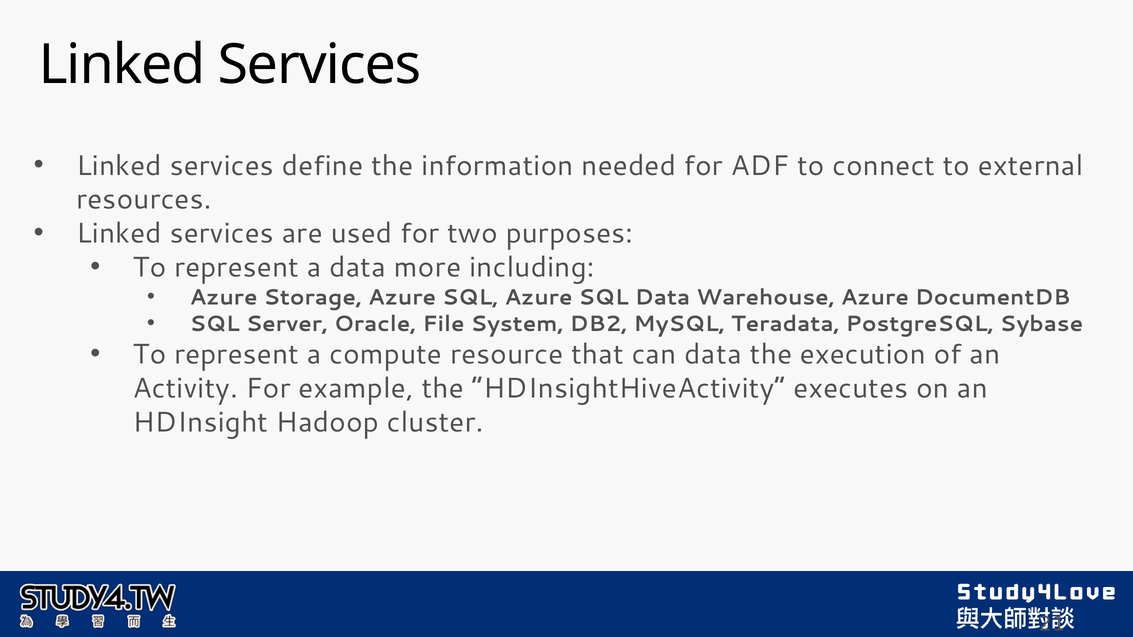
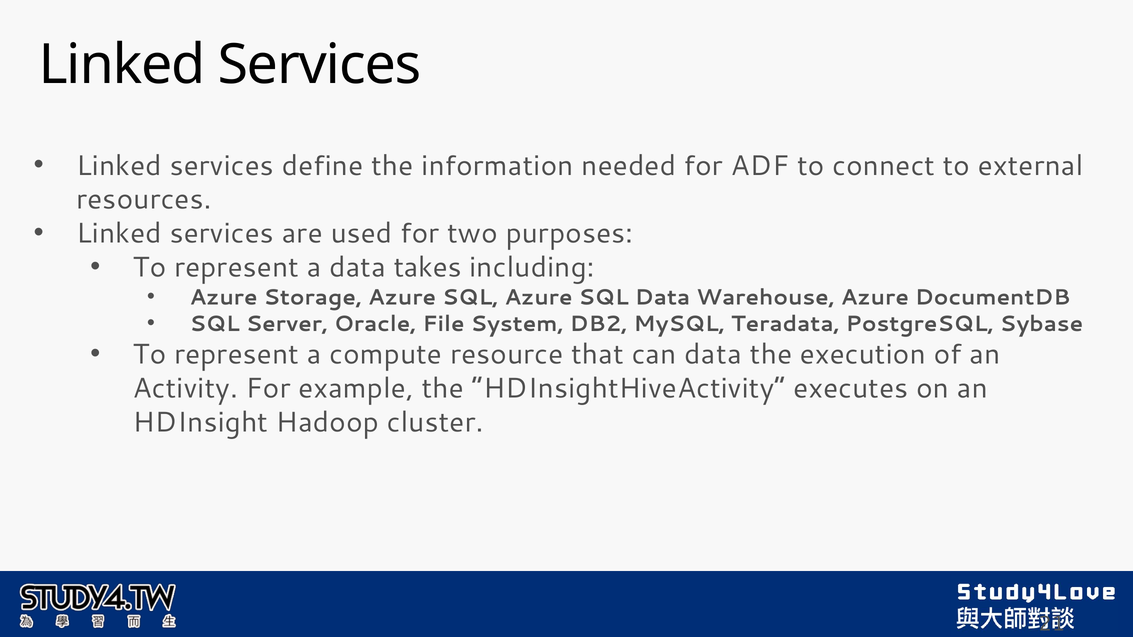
more: more -> takes (428, 268)
